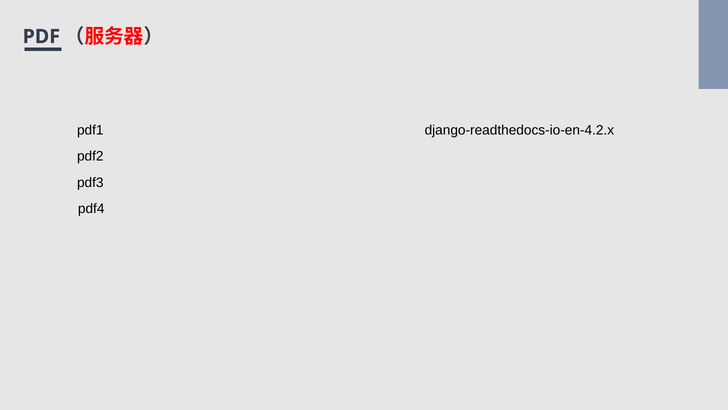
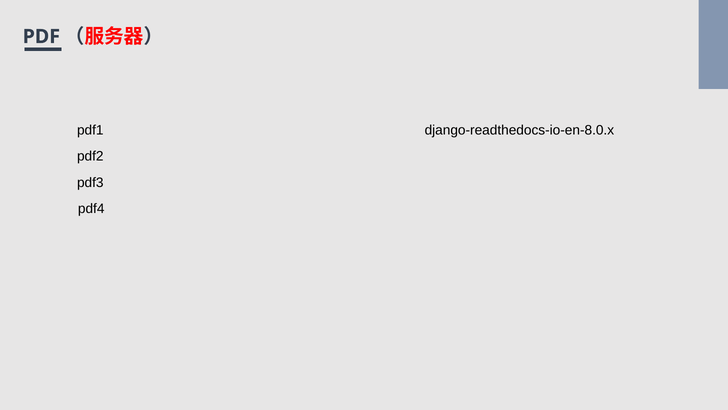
django-readthedocs-io-en-4.2.x: django-readthedocs-io-en-4.2.x -> django-readthedocs-io-en-8.0.x (519, 130)
